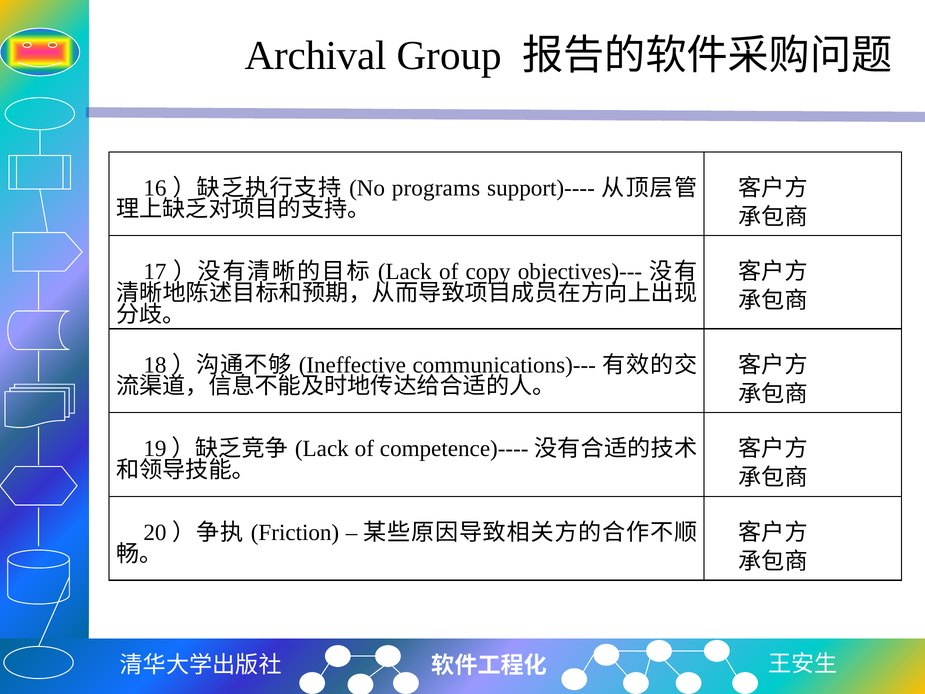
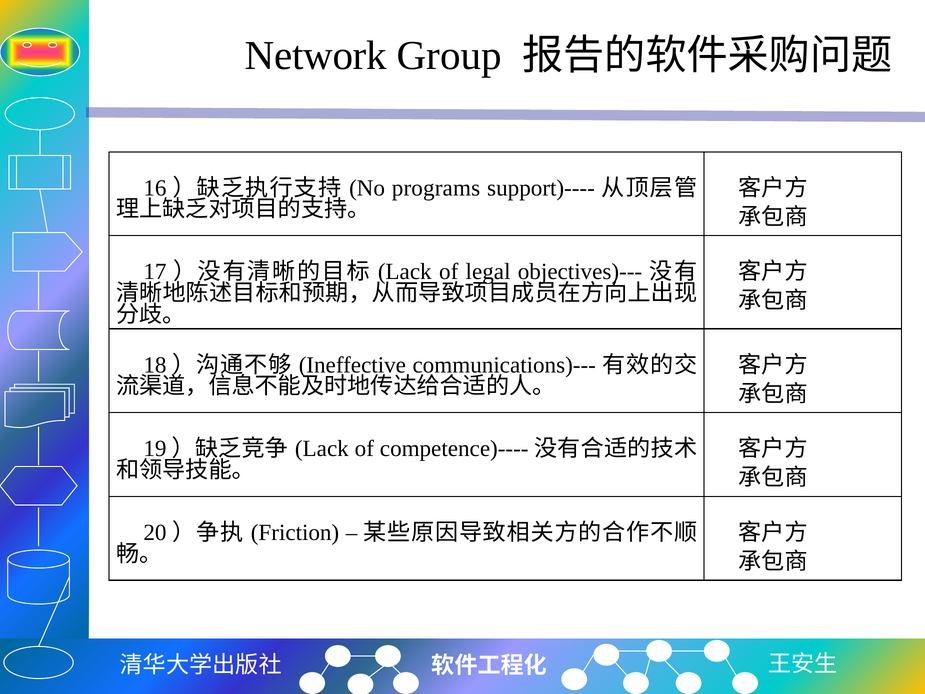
Archival: Archival -> Network (316, 56)
copy: copy -> legal (488, 272)
